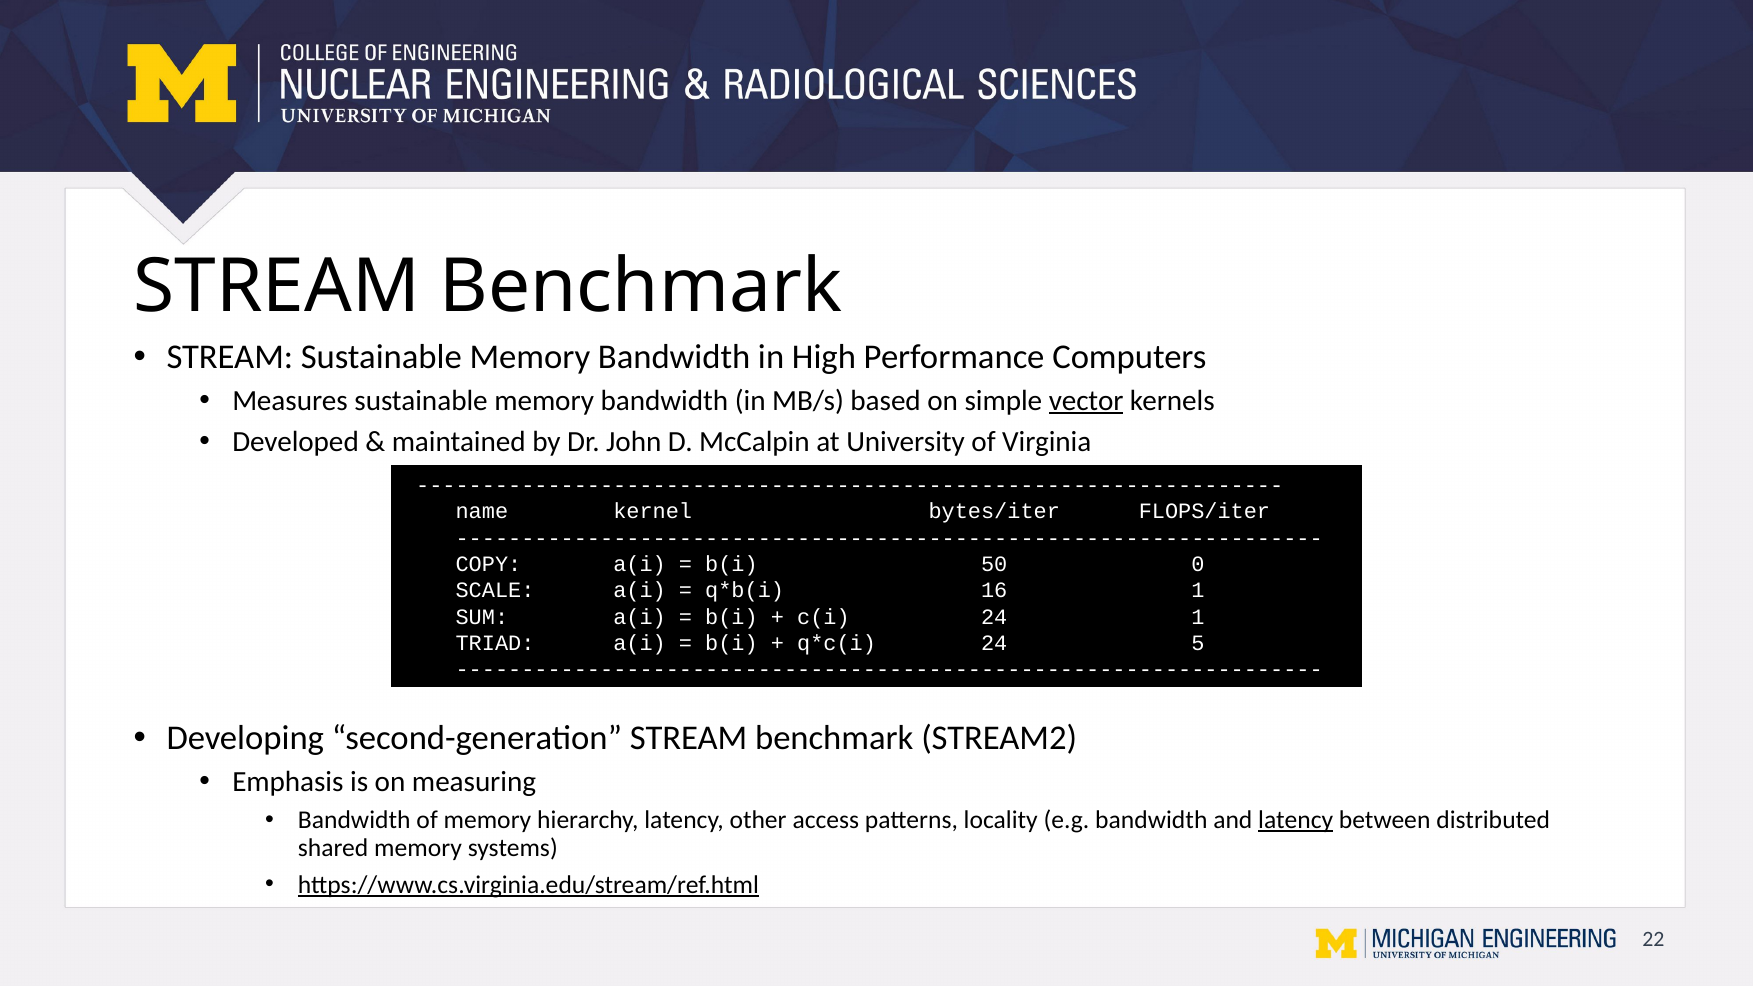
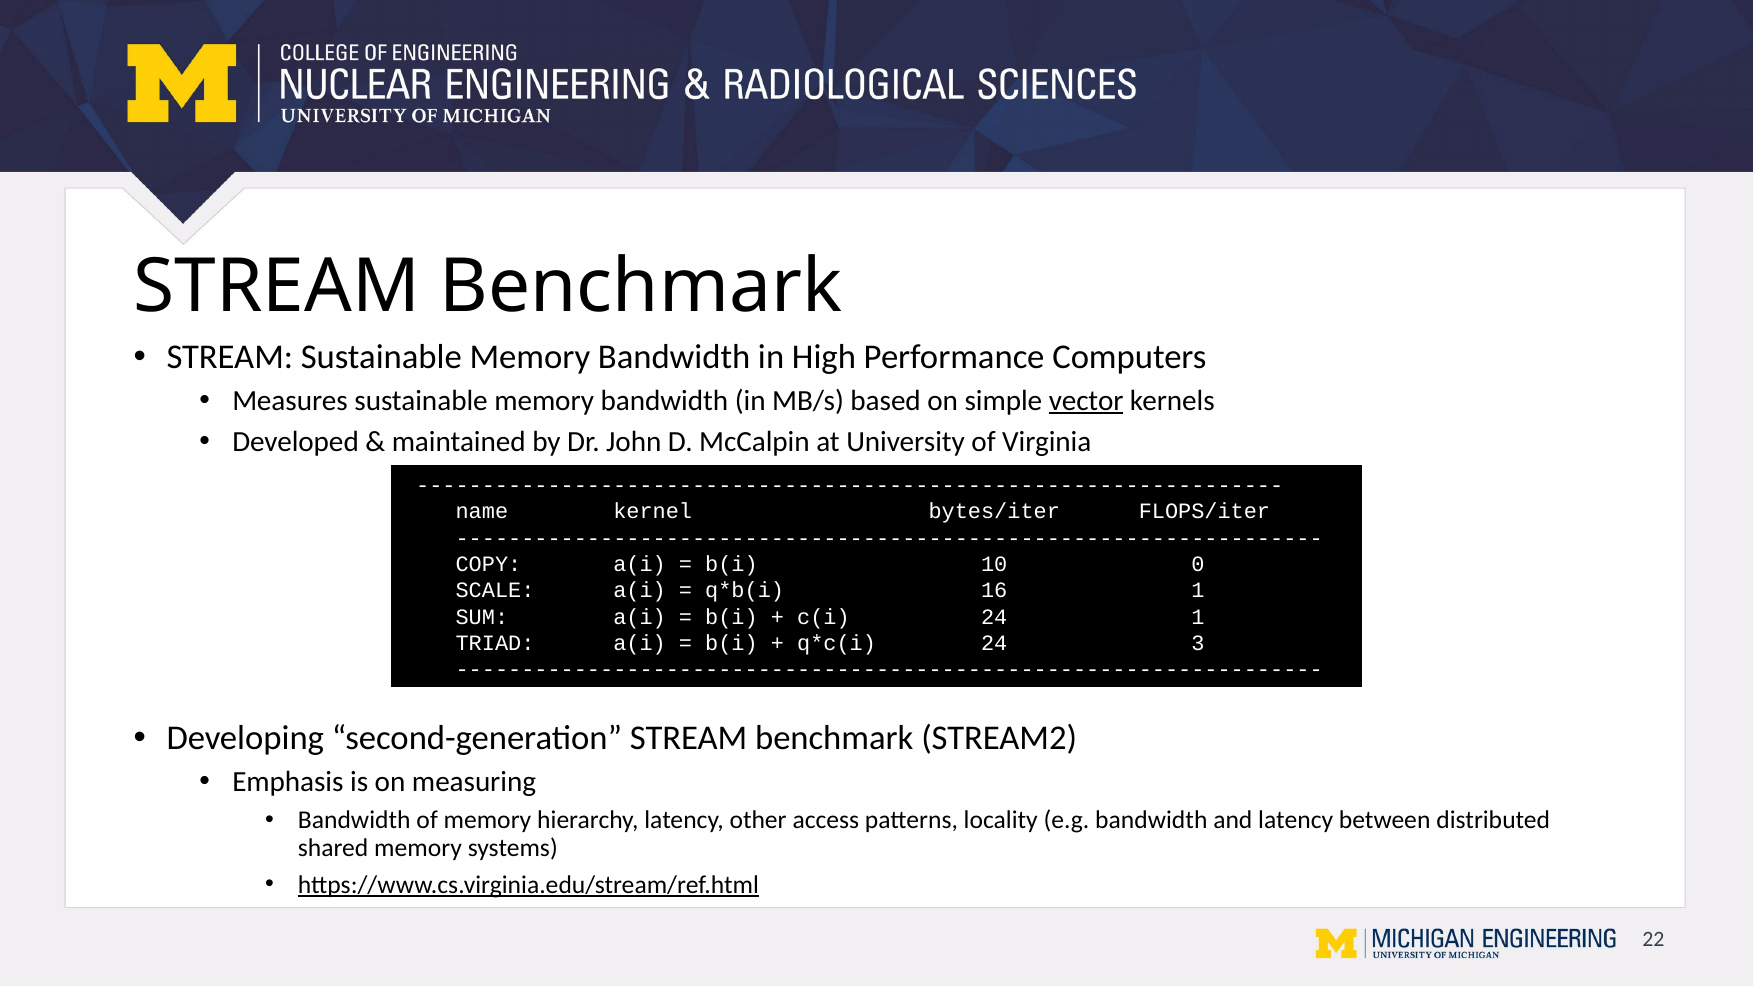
50: 50 -> 10 (994, 564)
5: 5 -> 3 (1198, 643)
latency underline: present -> none (1296, 820)
